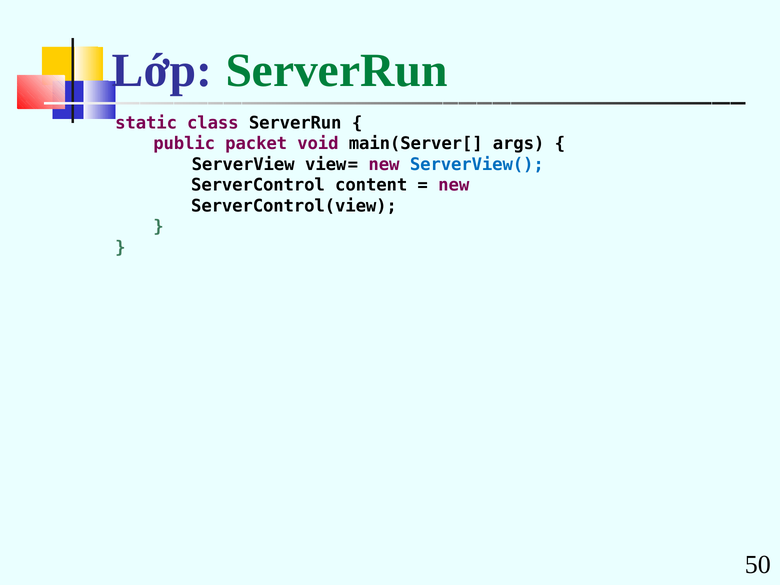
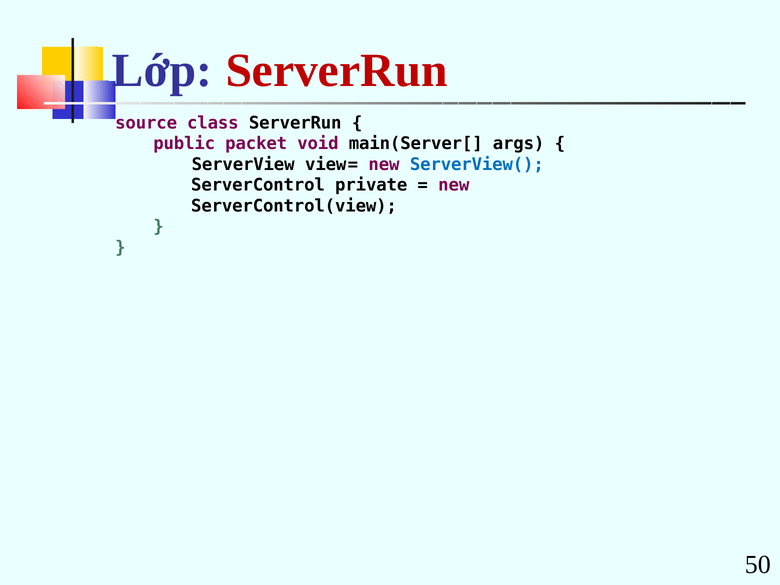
ServerRun colour: green -> red (337, 71)
static: static -> source (146, 123)
content: content -> private (371, 185)
